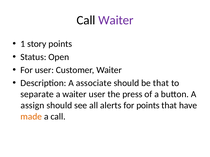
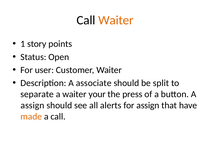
Waiter colour: purple -> orange (116, 20)
be that: that -> split (161, 83)
waiter user: user -> your (97, 94)
for points: points -> assign (148, 106)
